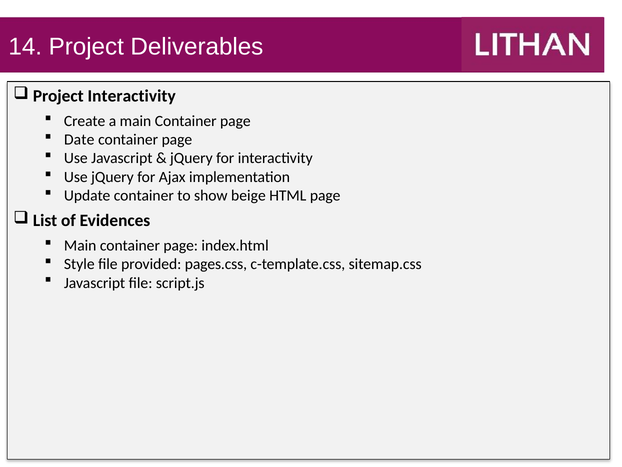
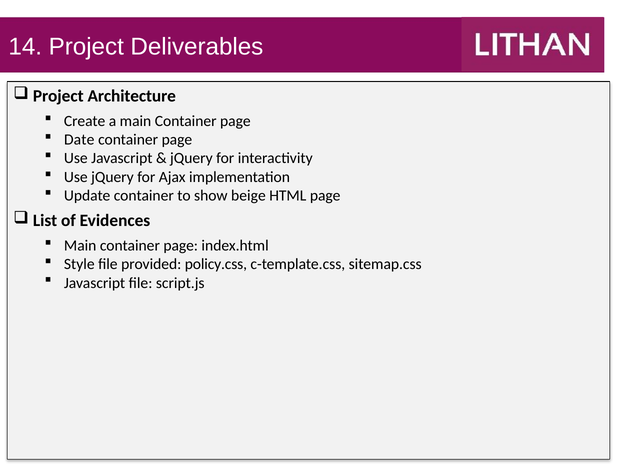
Project Interactivity: Interactivity -> Architecture (132, 96)
pages.css: pages.css -> policy.css (216, 264)
